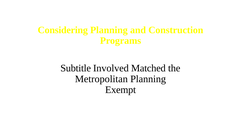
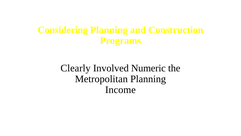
Subtitle: Subtitle -> Clearly (76, 68)
Matched: Matched -> Numeric (148, 68)
Exempt: Exempt -> Income (120, 90)
